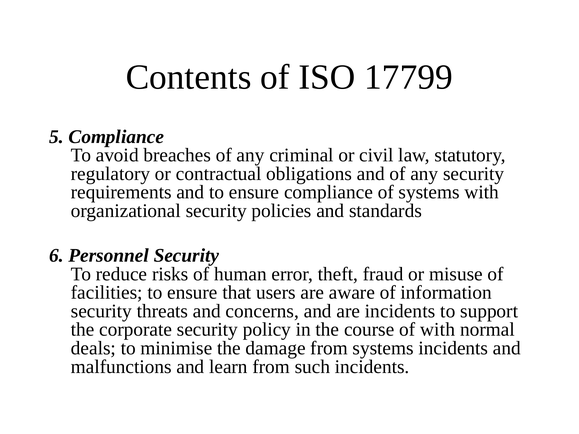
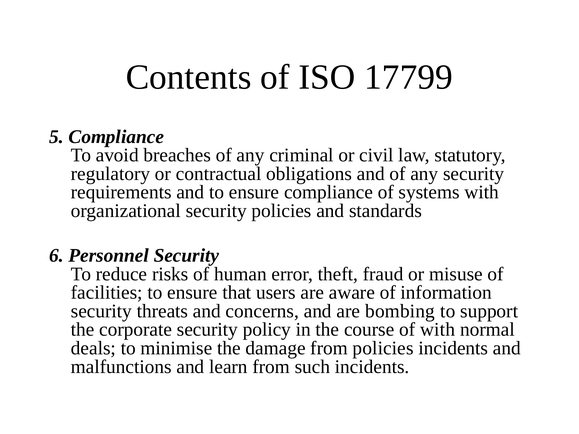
are incidents: incidents -> bombing (400, 311)
from systems: systems -> policies (383, 348)
